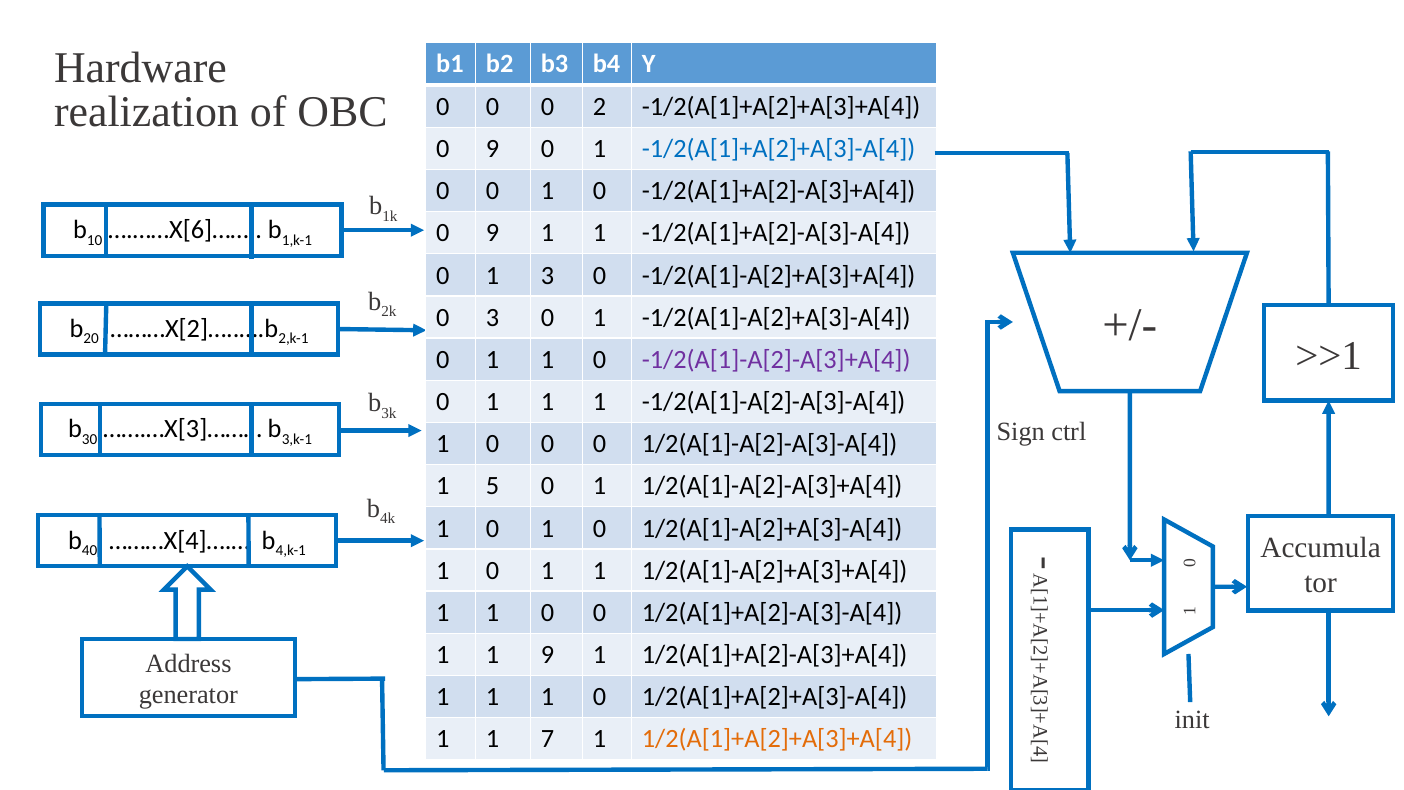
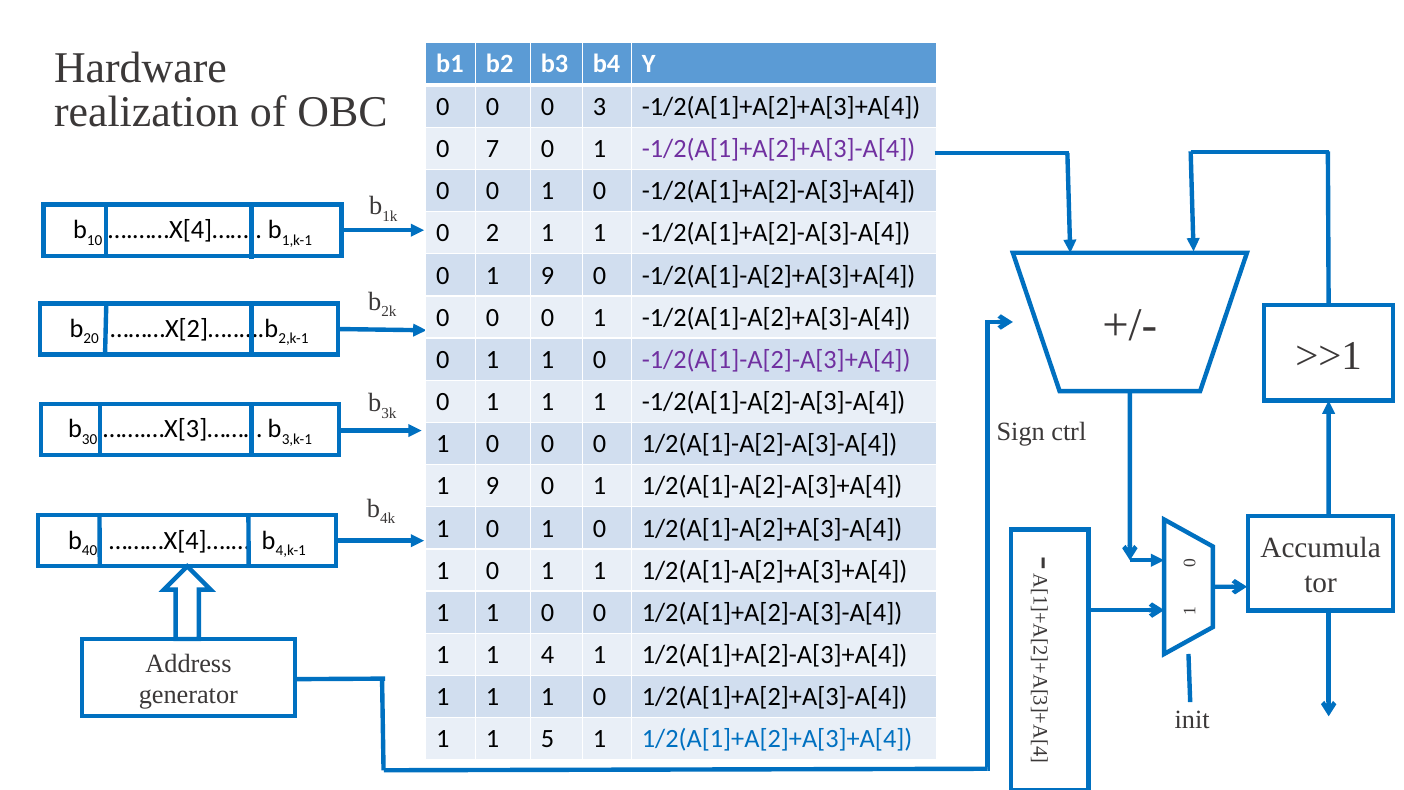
0 2: 2 -> 3 (599, 107)
9: 9 -> 7 (493, 149)
-1/2(A[1]+A[2]+A[3]-A[4 colour: blue -> purple (779, 149)
….……X[6]……: ….……X[6]…… -> ….……X[4]…… (185, 230)
9: 9 -> 2 (493, 233)
0 1 3: 3 -> 9 (548, 275)
3: 3 -> 0 (493, 317)
5: 5 -> 9 (493, 486)
1 9: 9 -> 4 (548, 655)
7: 7 -> 5 (548, 739)
1/2(A[1]+A[2]+A[3]+A[4 colour: orange -> blue (777, 739)
